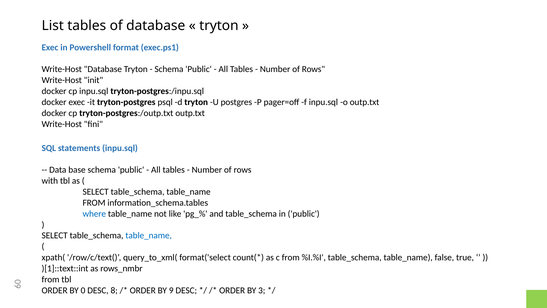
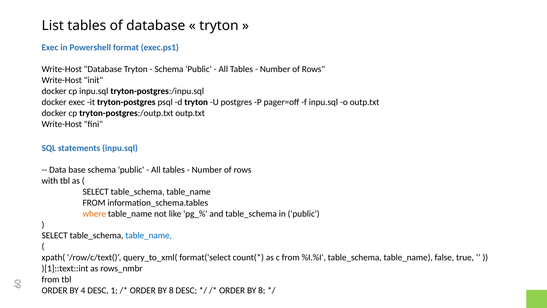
where colour: blue -> orange (94, 214)
BY 0: 0 -> 4 (83, 290)
8: 8 -> 1 (114, 290)
9: 9 -> 8 (171, 290)
3: 3 -> 8 (262, 290)
